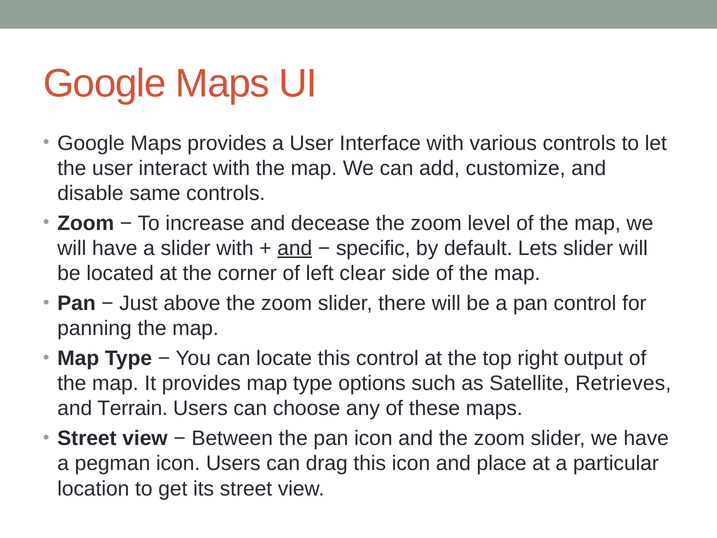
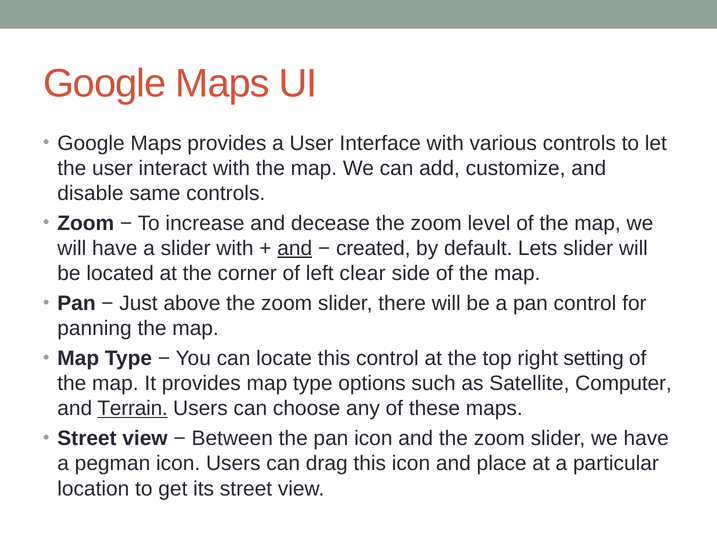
specific: specific -> created (373, 248)
output: output -> setting (594, 358)
Retrieves: Retrieves -> Computer (623, 383)
Terrain underline: none -> present (133, 408)
